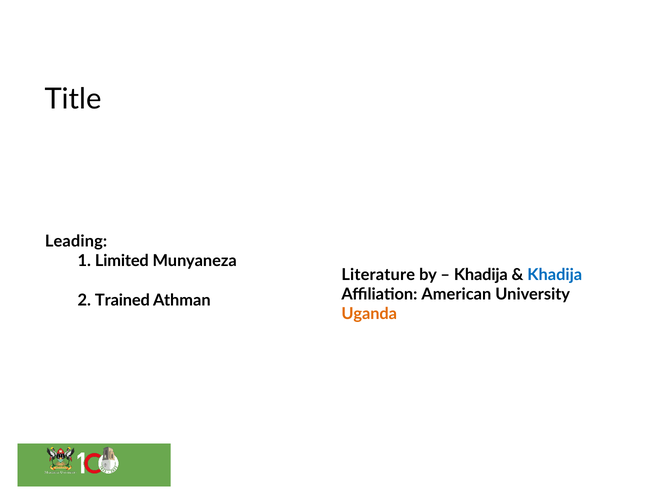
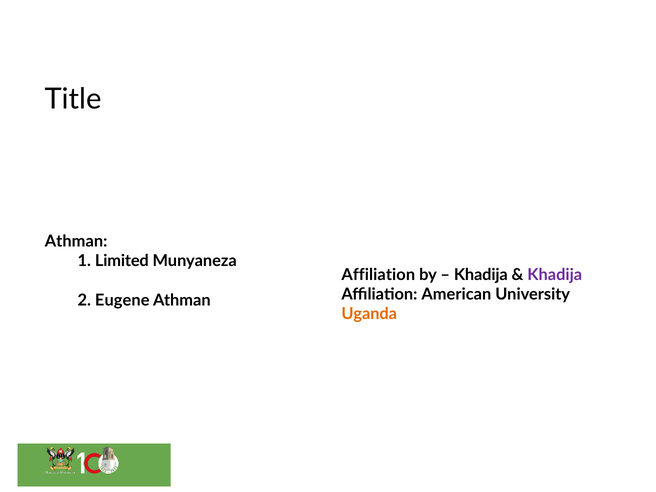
Leading: Leading -> Athman (76, 241)
Literature: Literature -> Affiliation (378, 275)
Khadija colour: blue -> purple (555, 275)
Trained: Trained -> Eugene (122, 300)
